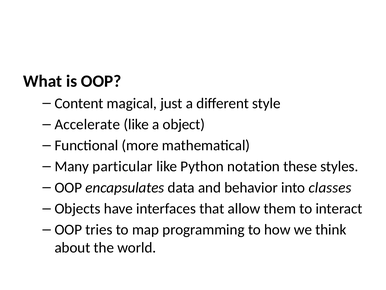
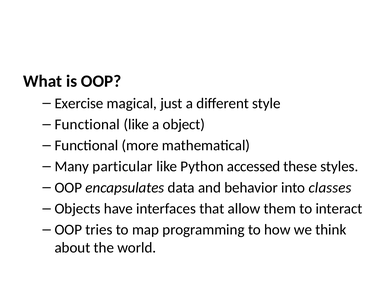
Content: Content -> Exercise (79, 103)
Accelerate: Accelerate -> Functional (87, 124)
notation: notation -> accessed (254, 166)
